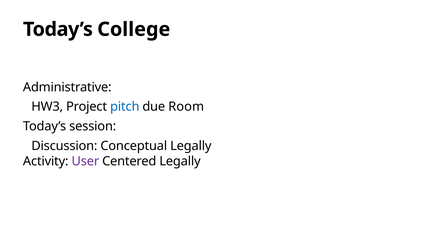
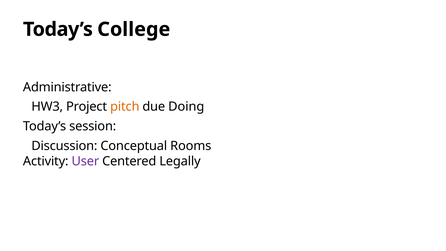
pitch colour: blue -> orange (125, 107)
Room: Room -> Doing (186, 107)
Conceptual Legally: Legally -> Rooms (191, 146)
